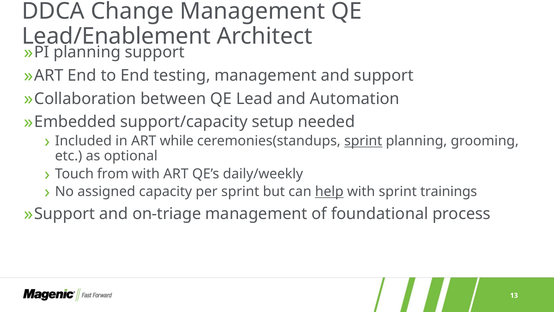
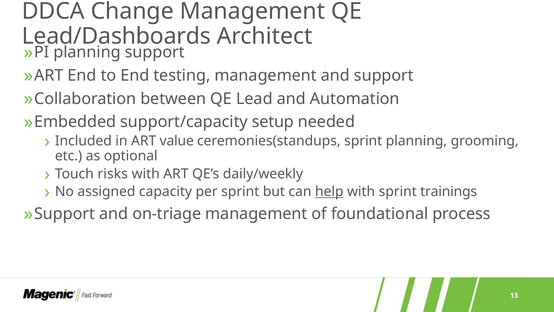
Lead/Enablement: Lead/Enablement -> Lead/Dashboards (116, 36)
while: while -> value (177, 141)
sprint underline: present -> none (363, 141)
from: from -> risks (113, 174)
